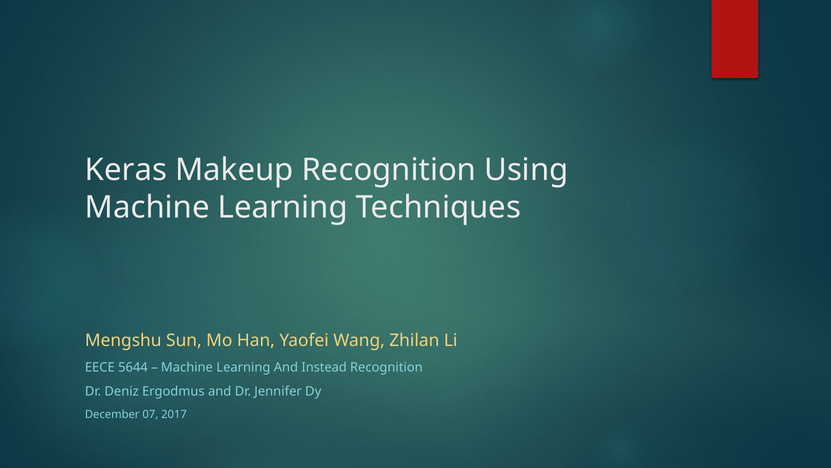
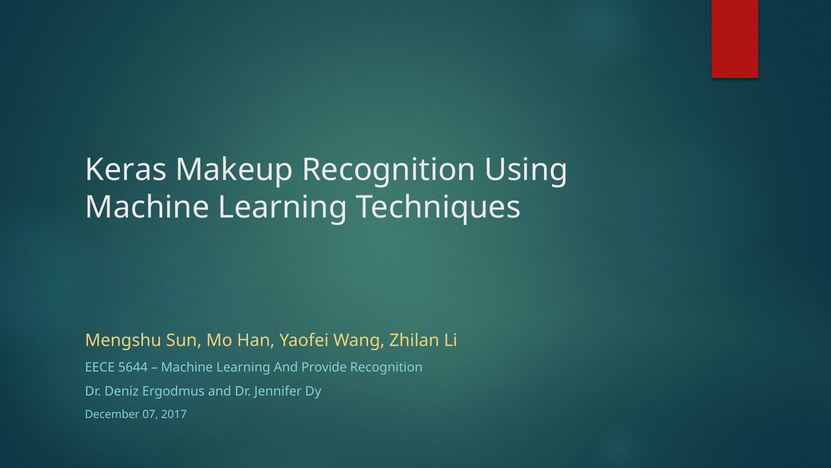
Instead: Instead -> Provide (324, 367)
